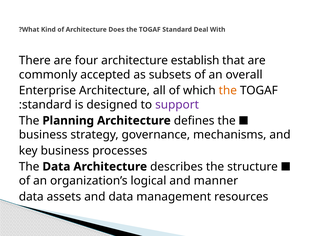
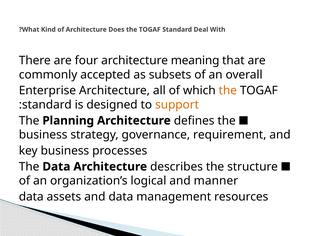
establish: establish -> meaning (195, 61)
support colour: purple -> orange (177, 105)
mechanisms: mechanisms -> requirement (230, 135)
